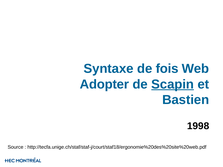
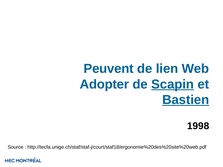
Syntaxe: Syntaxe -> Peuvent (109, 69)
fois: fois -> lien (167, 69)
Bastien underline: none -> present (186, 100)
